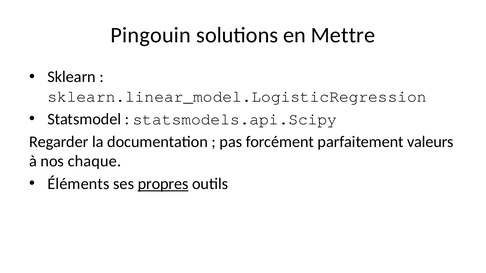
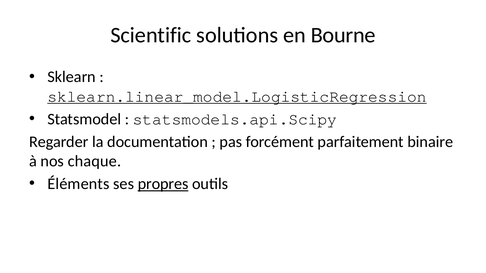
Pingouin: Pingouin -> Scientific (151, 35)
Mettre: Mettre -> Bourne (343, 35)
sklearn.linear_model.LogisticRegression underline: none -> present (237, 97)
valeurs: valeurs -> binaire (430, 142)
